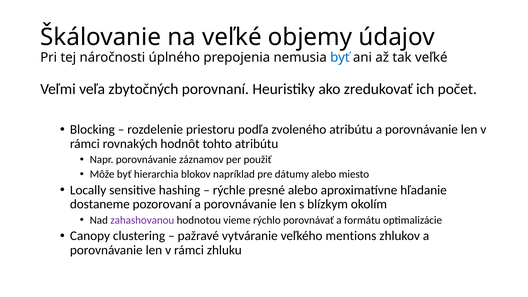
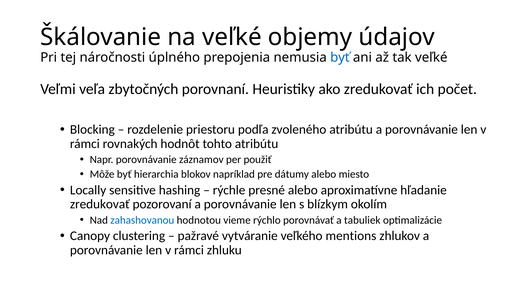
dostaneme: dostaneme -> zredukovať (100, 204)
zahashovanou colour: purple -> blue (142, 220)
formátu: formátu -> tabuliek (362, 220)
